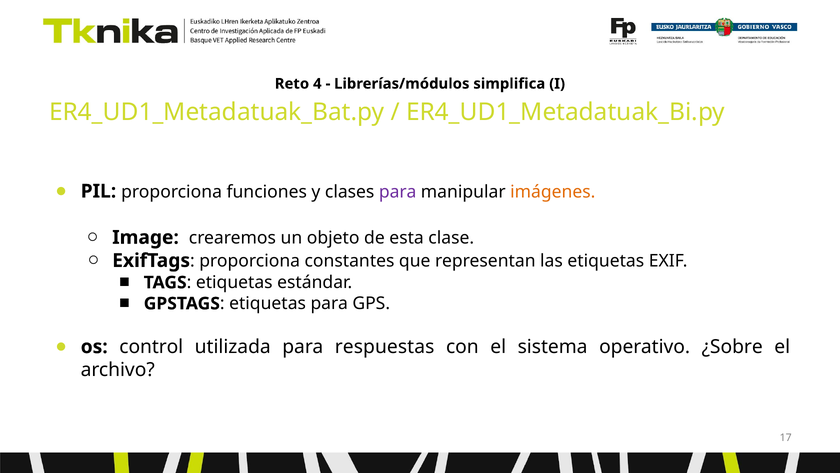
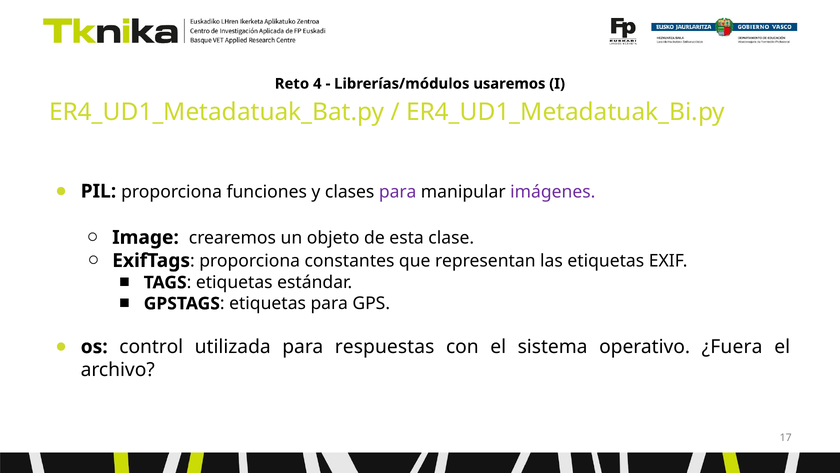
simplifica: simplifica -> usaremos (509, 84)
imágenes colour: orange -> purple (553, 192)
¿Sobre: ¿Sobre -> ¿Fuera (732, 346)
